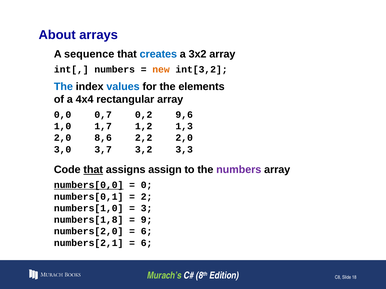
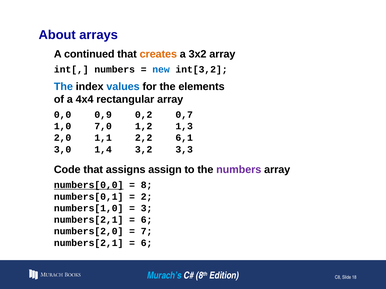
sequence: sequence -> continued (89, 54)
creates colour: blue -> orange (158, 54)
new colour: orange -> blue (161, 70)
0,7: 0,7 -> 0,9 (103, 115)
9,6: 9,6 -> 0,7 (184, 115)
1,7: 1,7 -> 7,0 (103, 126)
8,6: 8,6 -> 1,1 (103, 138)
2,2 2,0: 2,0 -> 6,1 (184, 138)
3,7: 3,7 -> 1,4 (103, 150)
that underline: present -> none (93, 170)
0: 0 -> 8 (147, 185)
numbers[1,8: numbers[1,8 -> numbers[2,1 (89, 220)
9: 9 -> 6 (147, 220)
6: 6 -> 7 (147, 232)
Murach’s colour: light green -> light blue (164, 276)
